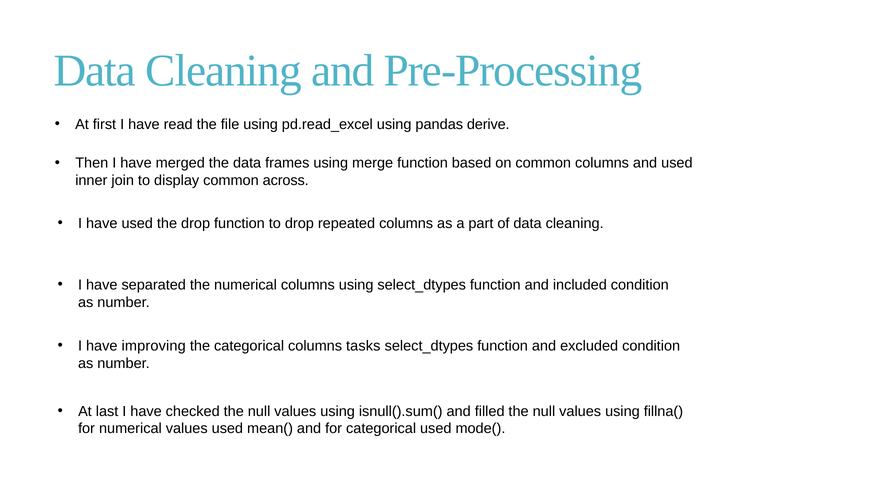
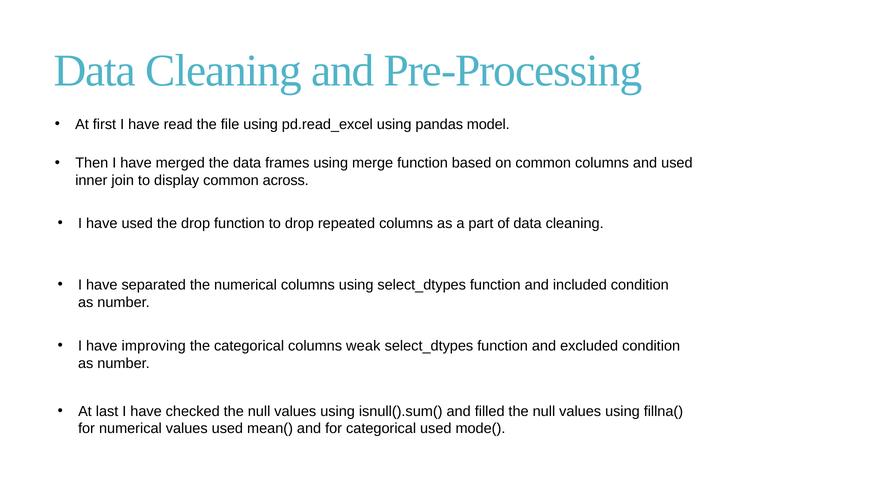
derive: derive -> model (488, 124)
tasks: tasks -> weak (363, 345)
